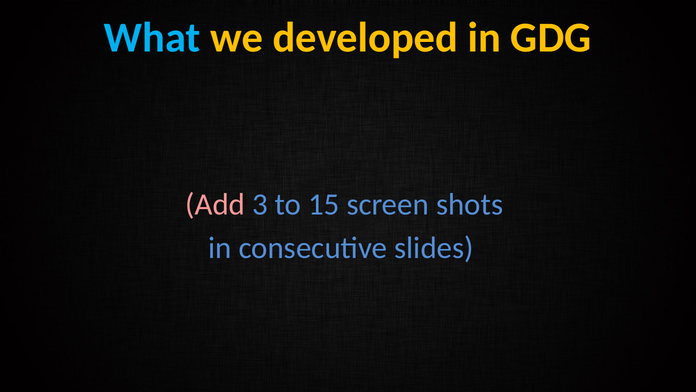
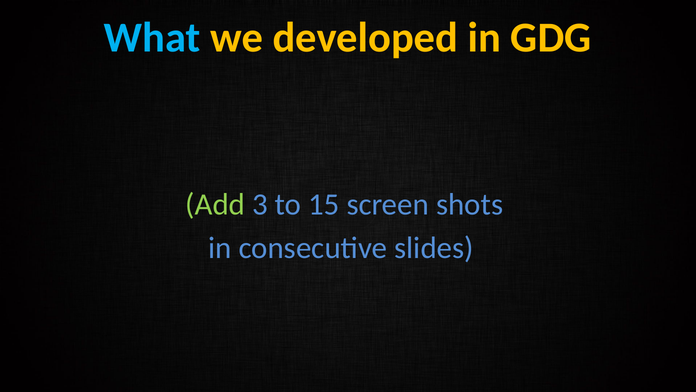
Add colour: pink -> light green (215, 204)
